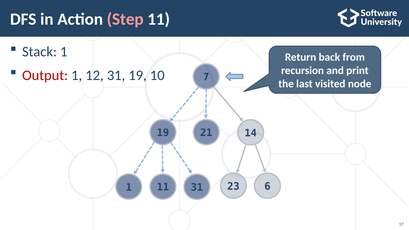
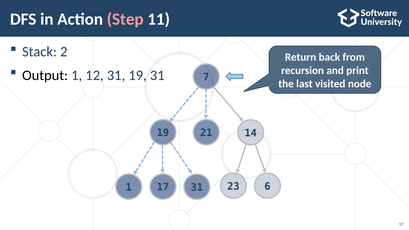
Stack 1: 1 -> 2 (64, 52)
Output colour: red -> black (45, 75)
19 10: 10 -> 31 (157, 75)
1 11: 11 -> 17 (163, 187)
